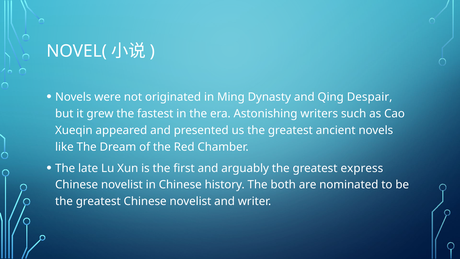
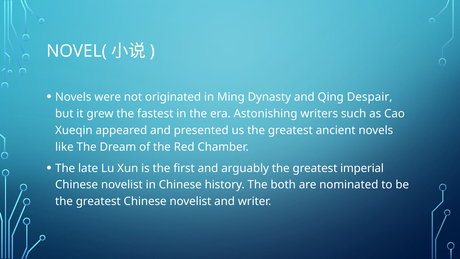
express: express -> imperial (362, 168)
